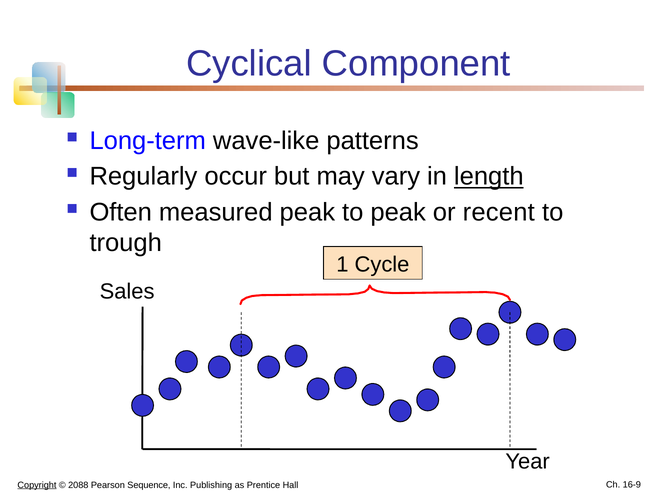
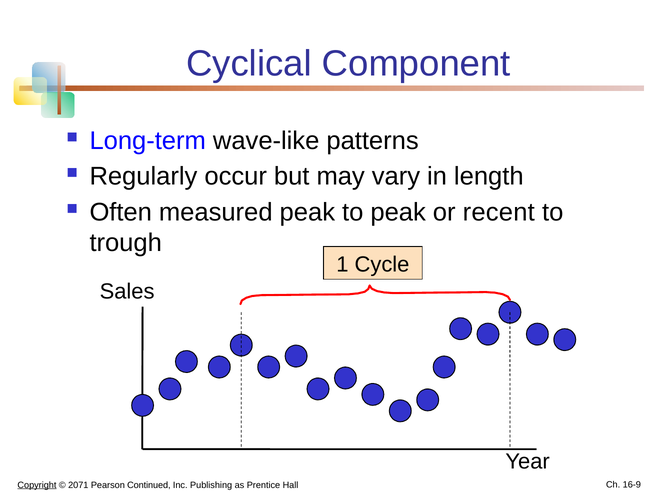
length underline: present -> none (489, 177)
2088: 2088 -> 2071 (78, 486)
Sequence: Sequence -> Continued (149, 486)
